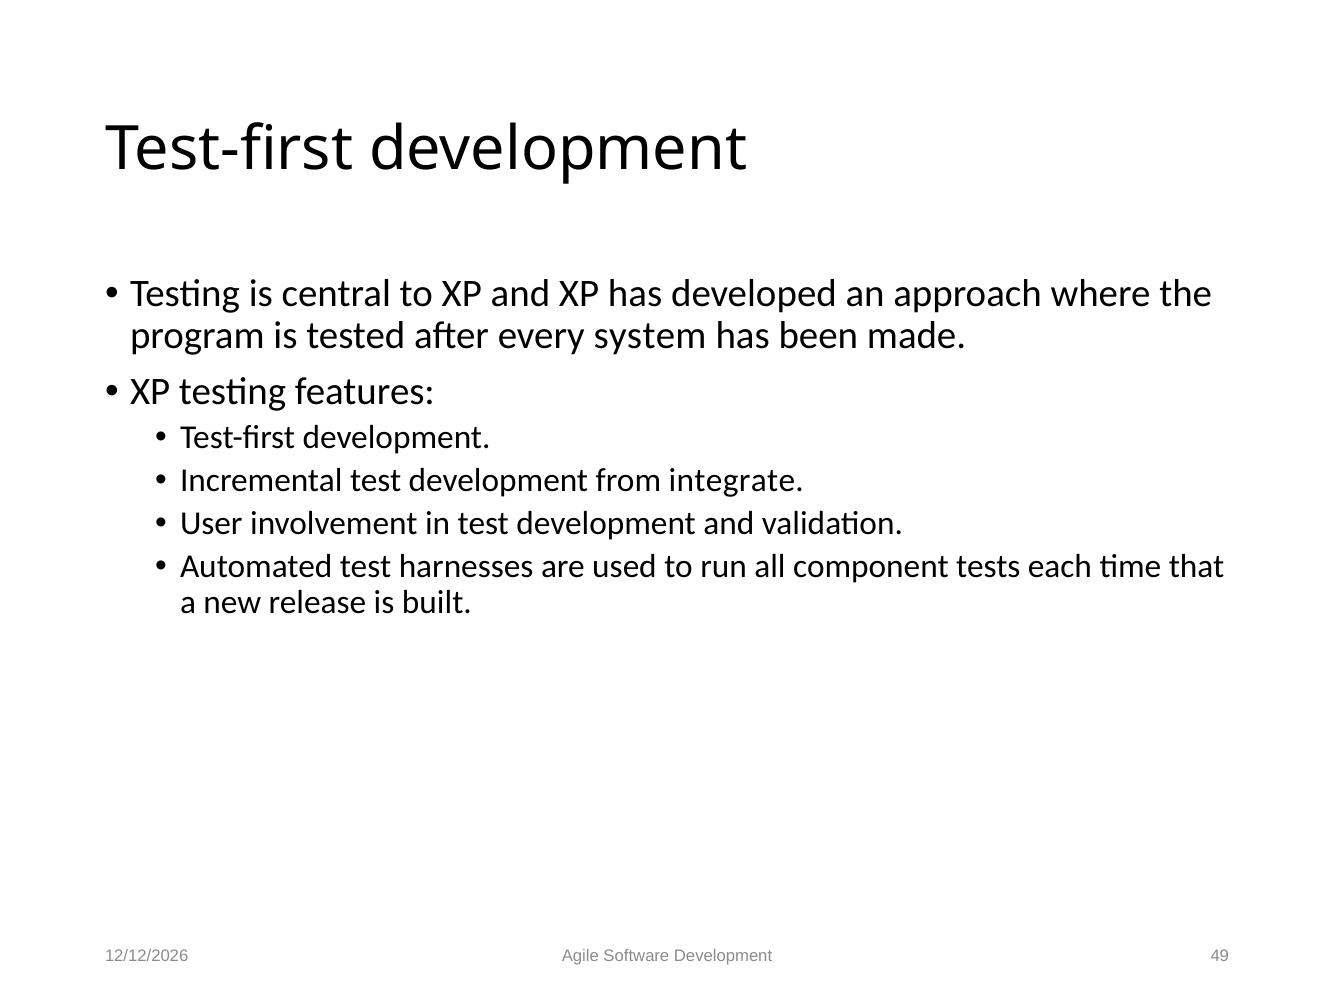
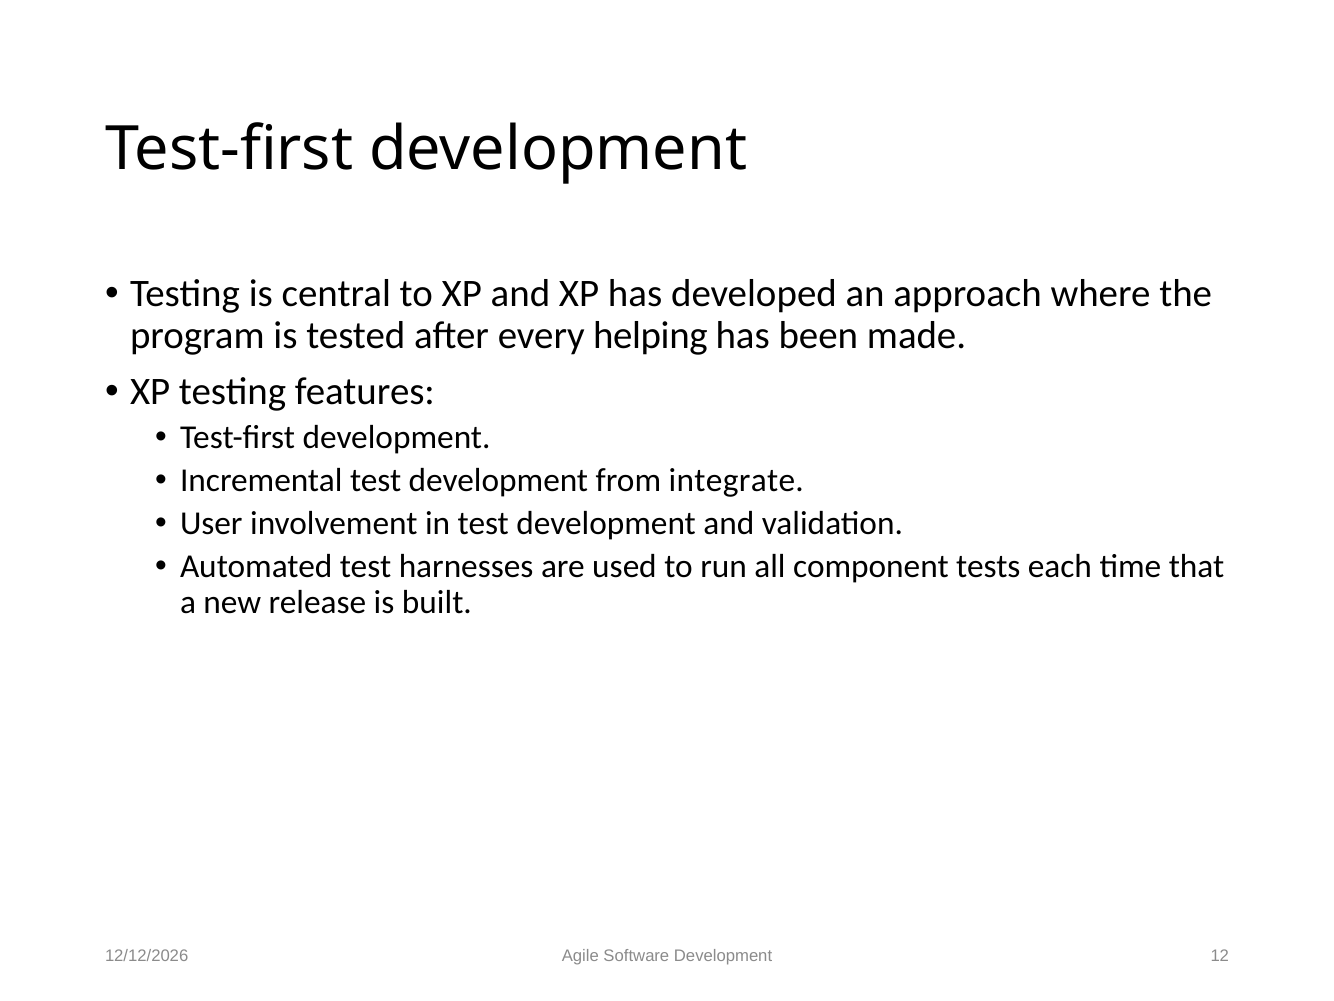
system: system -> helping (650, 336)
49: 49 -> 12 (1220, 955)
